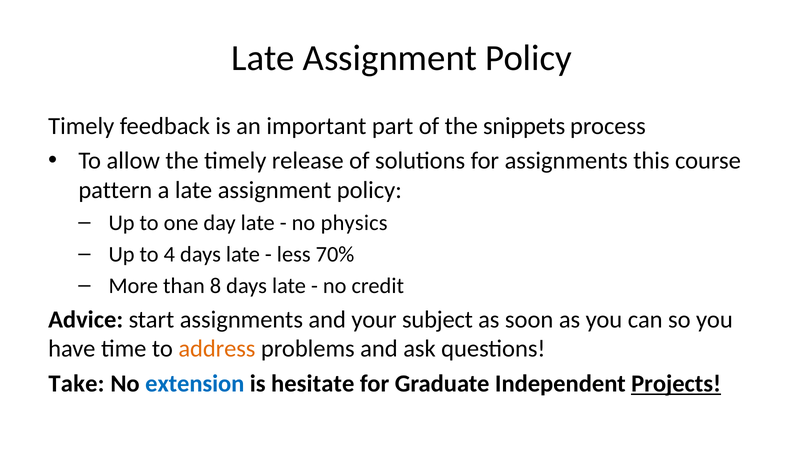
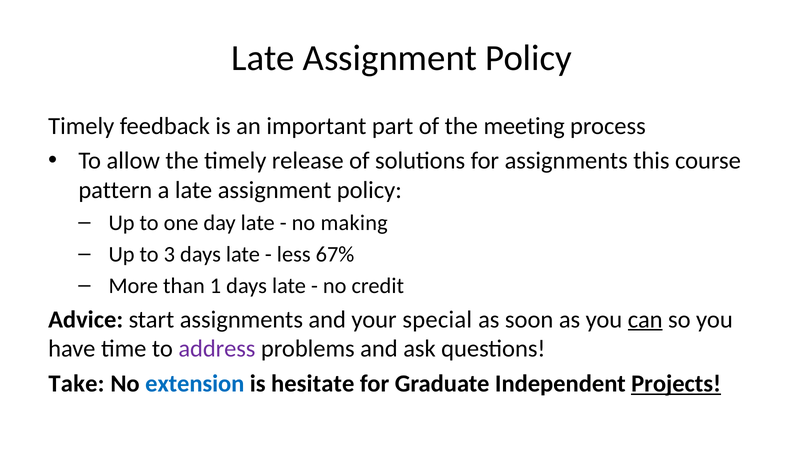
snippets: snippets -> meeting (524, 126)
physics: physics -> making (354, 223)
4: 4 -> 3 (169, 254)
70%: 70% -> 67% (335, 254)
8: 8 -> 1 (215, 286)
subject: subject -> special (437, 320)
can underline: none -> present (645, 320)
address colour: orange -> purple (217, 349)
